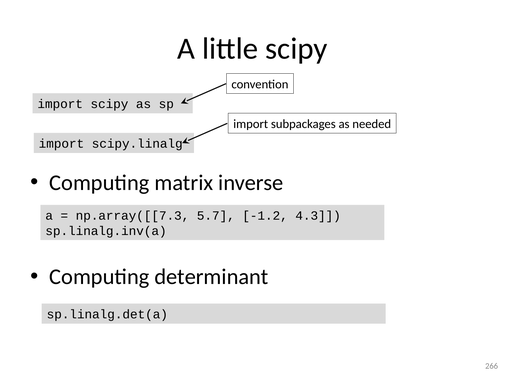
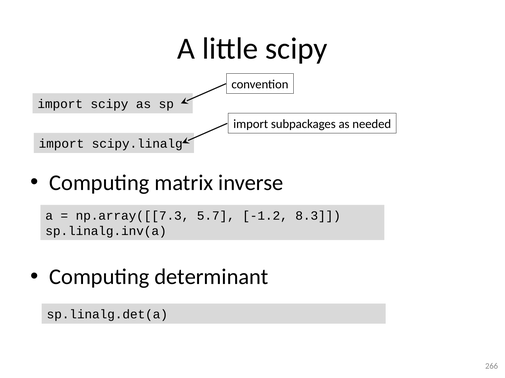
4.3: 4.3 -> 8.3 (318, 216)
